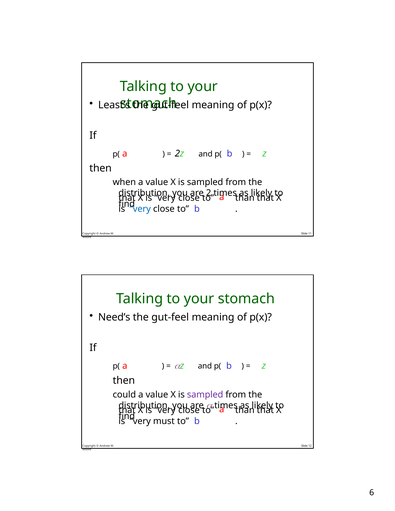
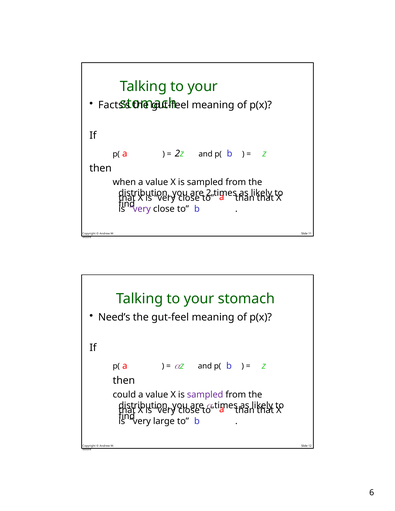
Least’s: Least’s -> Facts’s (114, 105)
very colour: blue -> purple (140, 209)
must: must -> large (164, 421)
